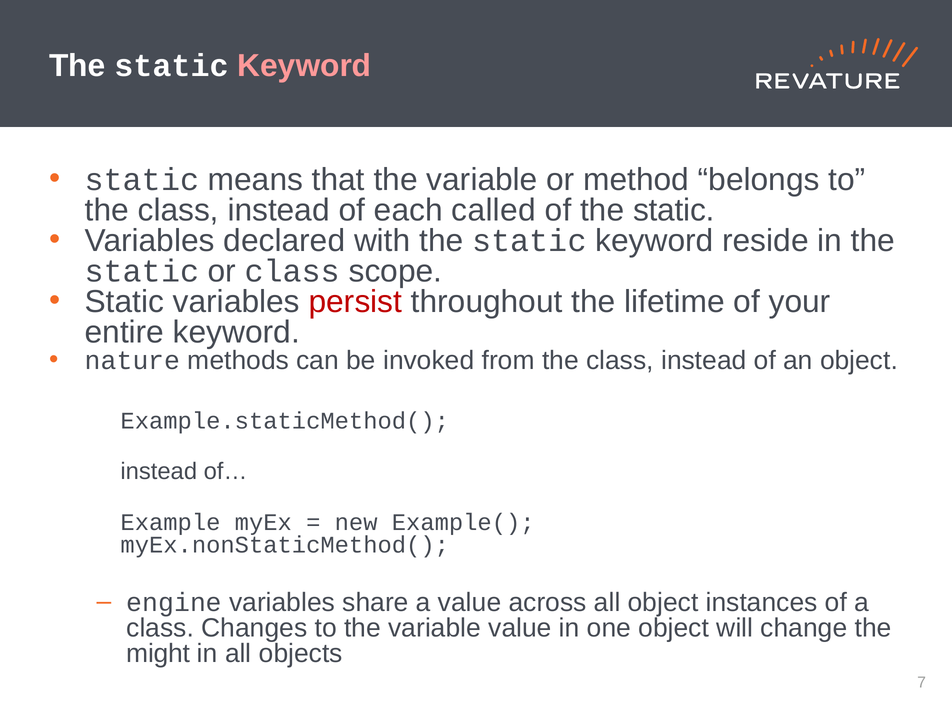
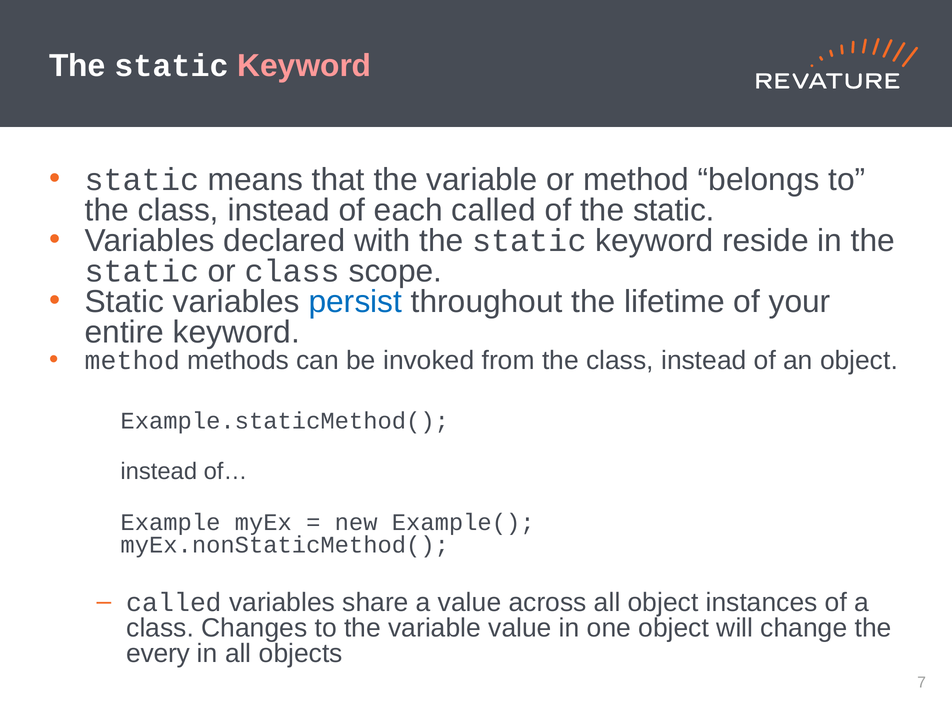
persist colour: red -> blue (355, 302)
nature: nature -> method (133, 361)
engine: engine -> called (174, 603)
might: might -> every (158, 654)
